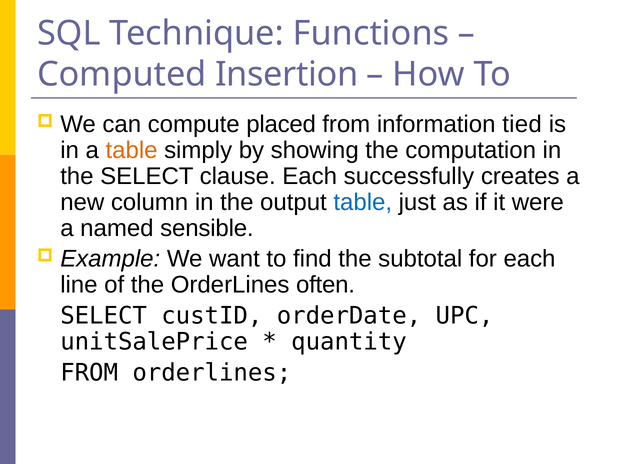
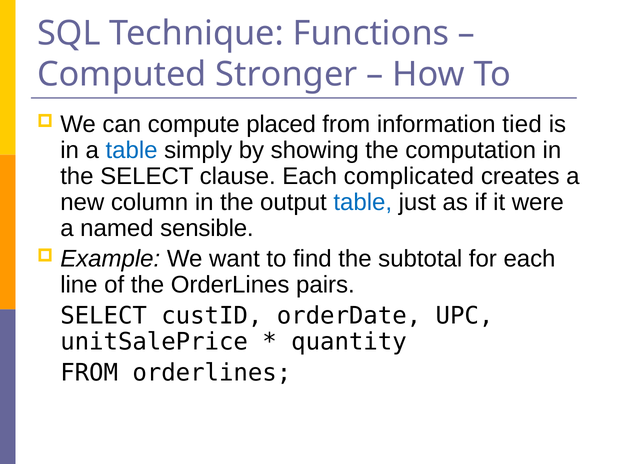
Insertion: Insertion -> Stronger (287, 75)
table colour: orange -> blue (132, 150)
successfully: successfully -> complicated (409, 176)
often: often -> pairs (325, 285)
